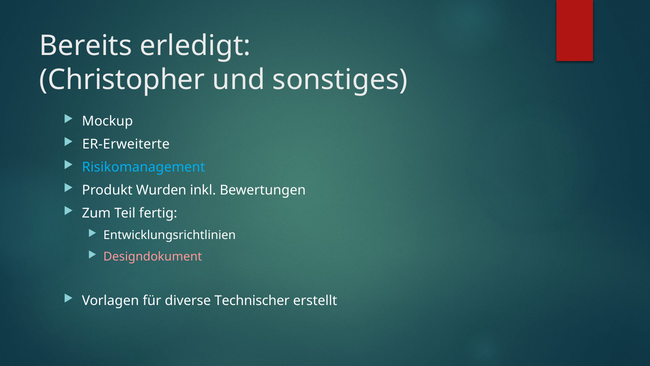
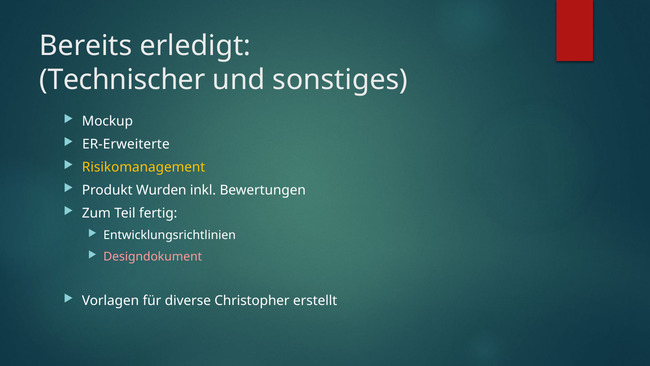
Christopher: Christopher -> Technischer (122, 80)
Risikomanagement colour: light blue -> yellow (144, 167)
Technischer: Technischer -> Christopher (252, 300)
